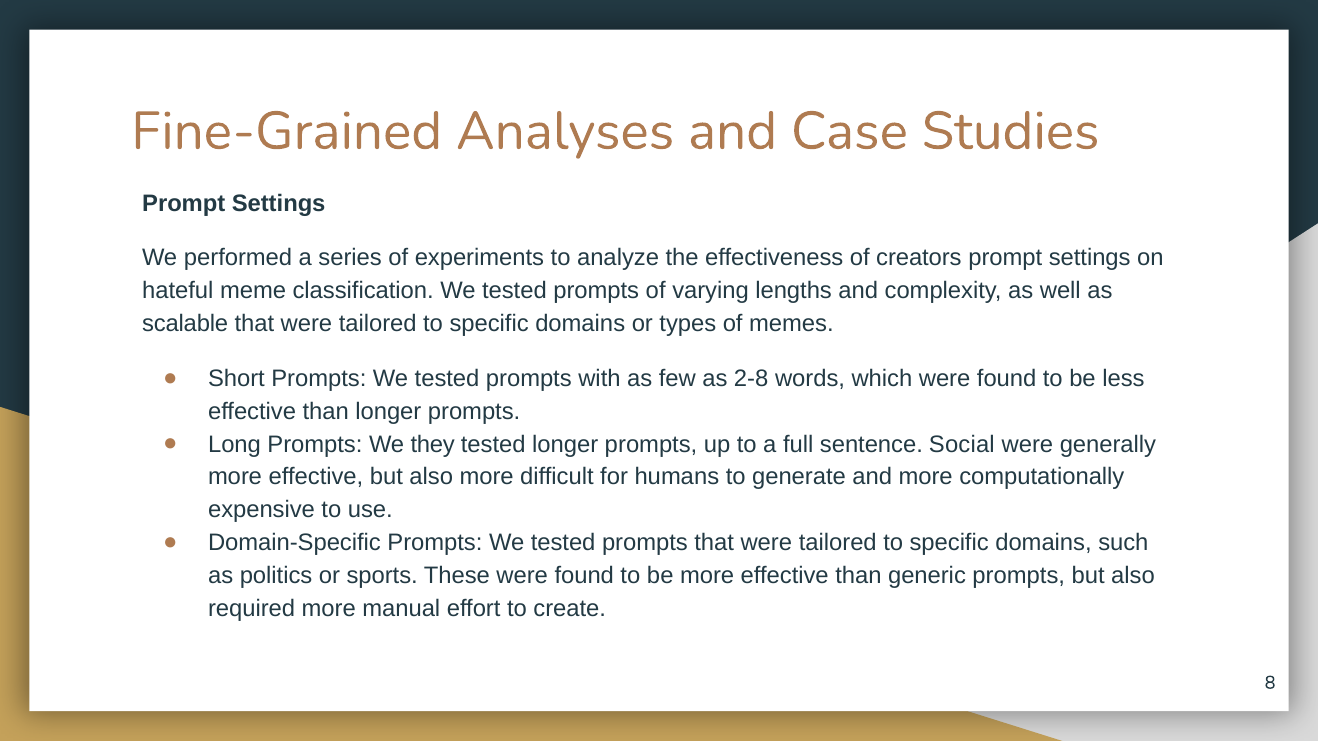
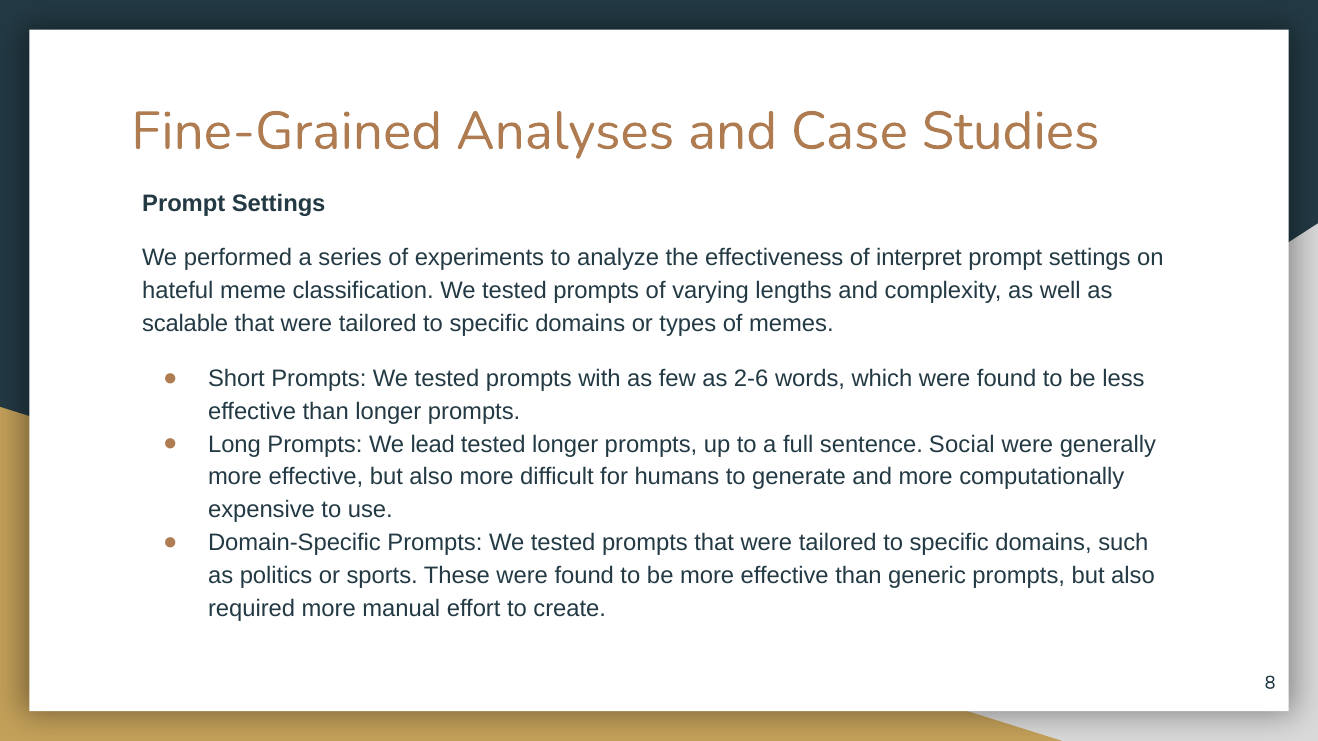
creators: creators -> interpret (919, 258)
2-8: 2-8 -> 2-6 (751, 379)
they: they -> lead (433, 444)
